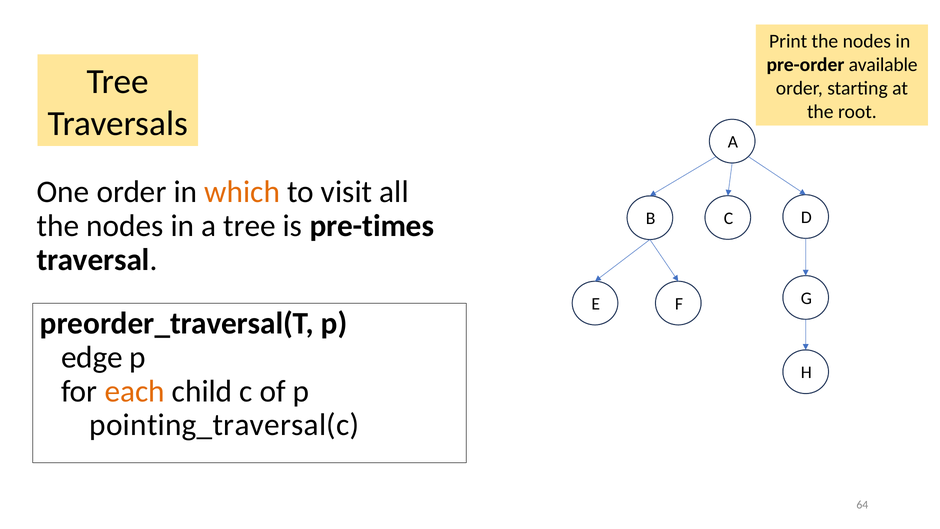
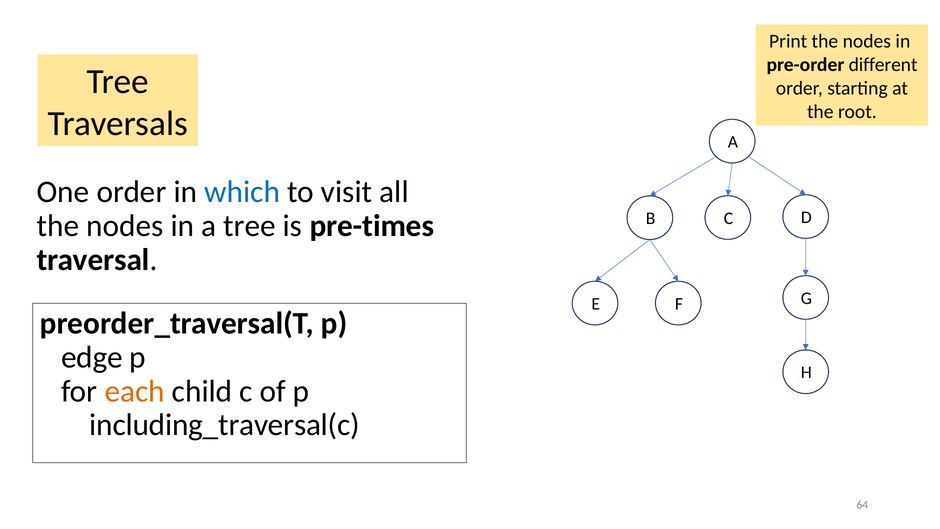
available: available -> different (883, 65)
which colour: orange -> blue (242, 192)
pointing_traversal(c: pointing_traversal(c -> including_traversal(c (225, 425)
